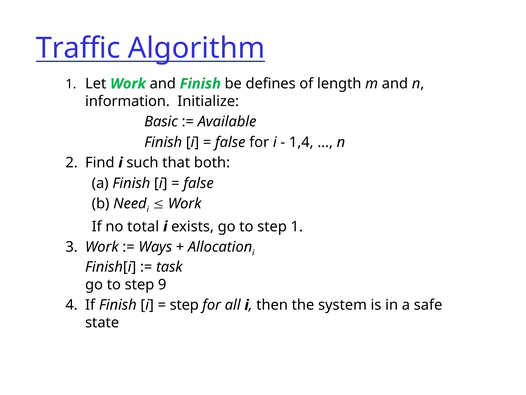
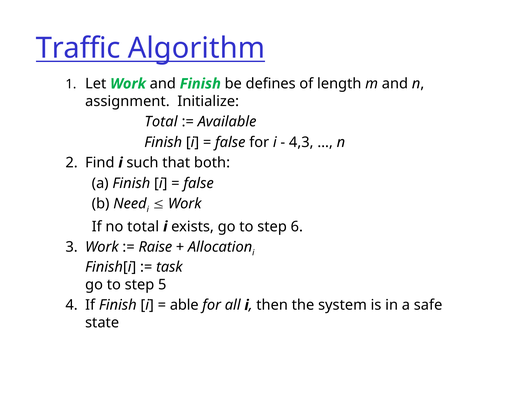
information: information -> assignment (127, 101)
Basic: Basic -> Total (161, 122)
1,4: 1,4 -> 4,3 (301, 142)
step 1: 1 -> 6 (297, 226)
Ways: Ways -> Raise (155, 247)
9: 9 -> 5 (162, 284)
step: step -> able (184, 305)
